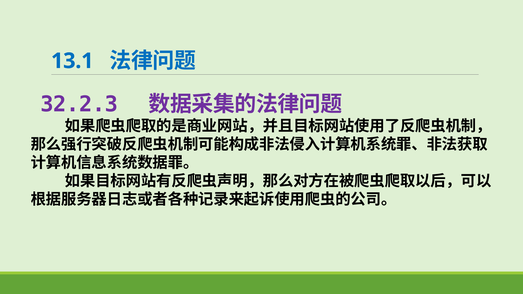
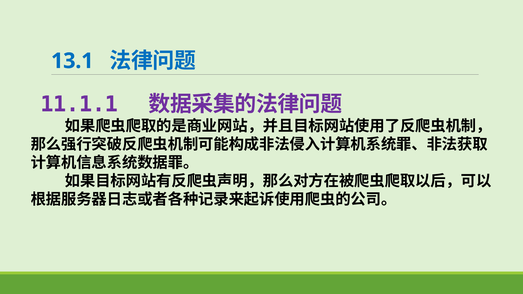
32.2.3: 32.2.3 -> 11.1.1 (79, 104)
